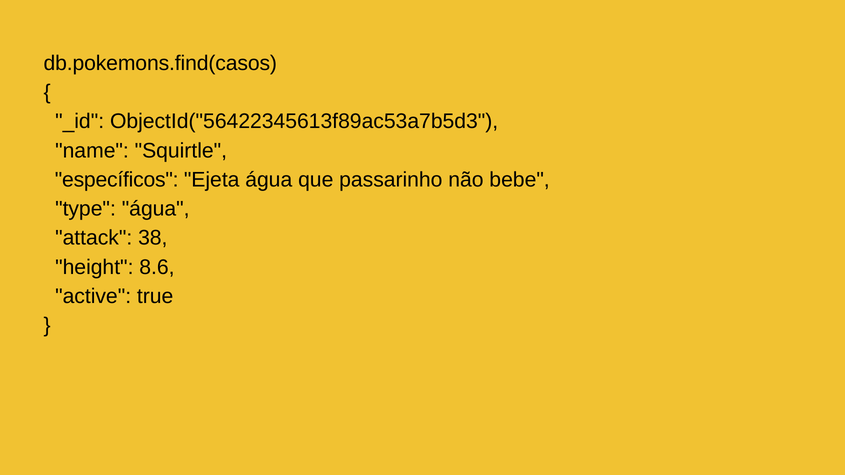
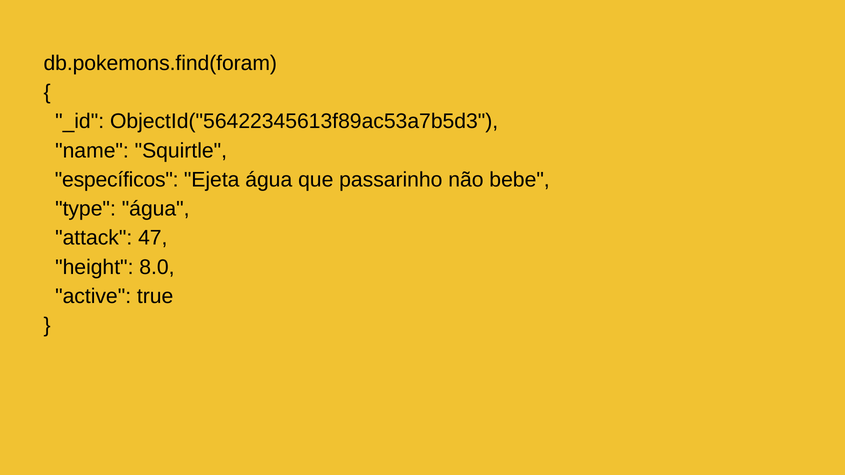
db.pokemons.find(casos: db.pokemons.find(casos -> db.pokemons.find(foram (160, 63)
38: 38 -> 47 (153, 238)
8.6: 8.6 -> 8.0 (157, 267)
